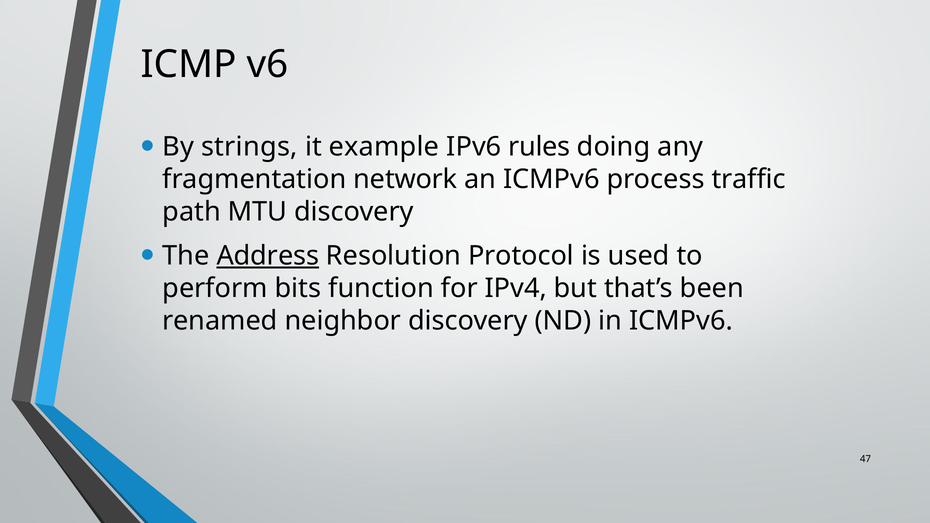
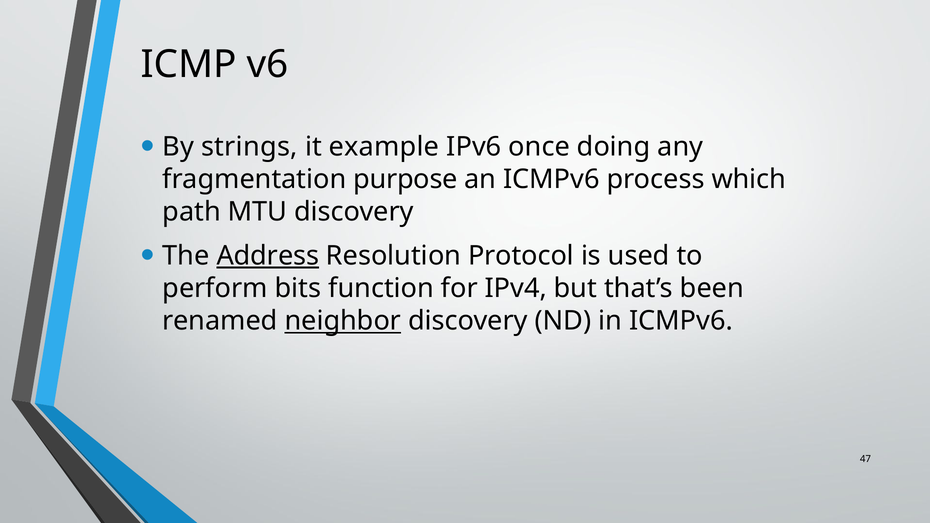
rules: rules -> once (539, 147)
network: network -> purpose (405, 179)
traffic: traffic -> which (749, 179)
neighbor underline: none -> present (343, 321)
